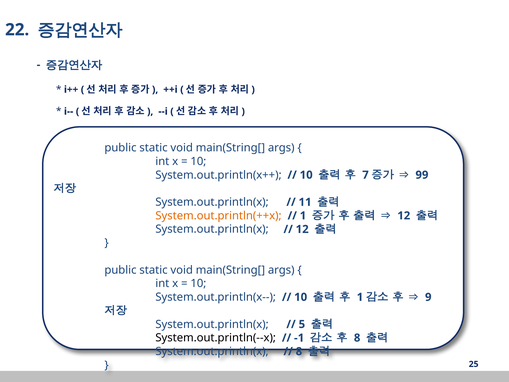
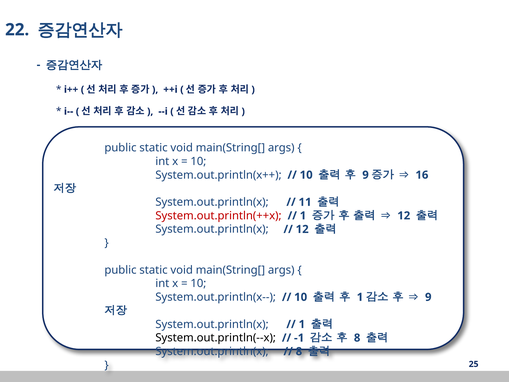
7: 7 -> 9 (366, 175)
99: 99 -> 16 (422, 175)
System.out.println(++x colour: orange -> red (218, 216)
5: 5 -> 1 (302, 324)
